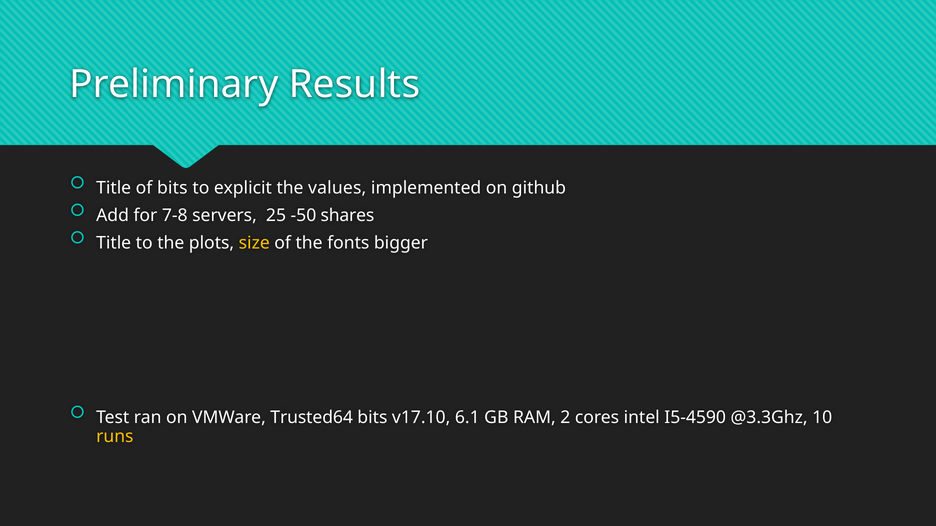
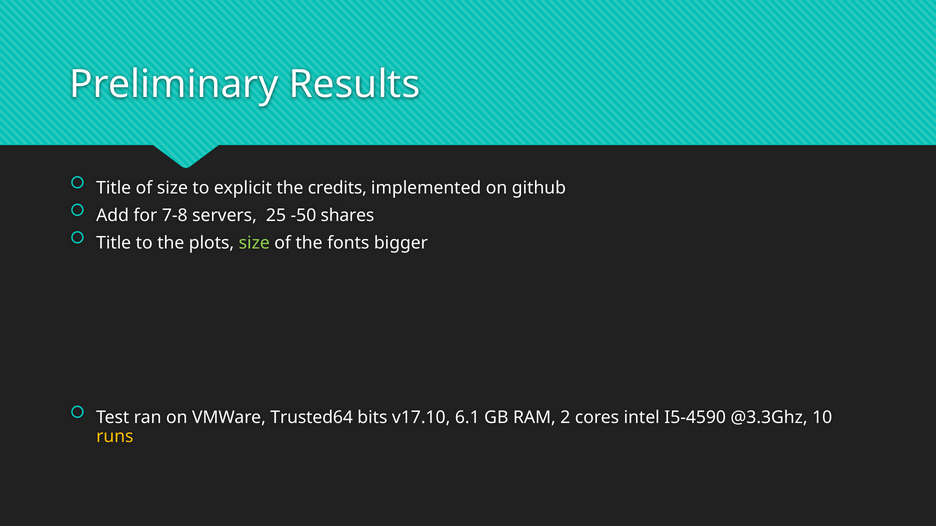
of bits: bits -> size (172, 188)
values: values -> credits (337, 188)
size colour: yellow -> light green (254, 243)
